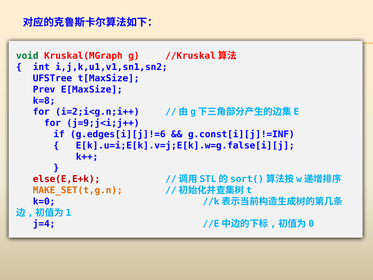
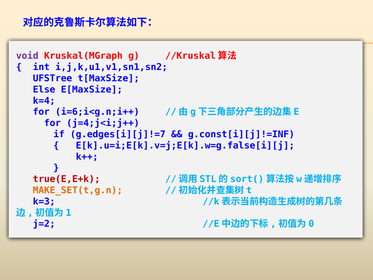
void colour: green -> purple (27, 56)
Prev: Prev -> Else (44, 89)
k=8: k=8 -> k=4 (44, 101)
i=2;i<g.n;i++: i=2;i<g.n;i++ -> i=6;i<g.n;i++ (97, 112)
j=9;j<i;j++: j=9;j<i;j++ -> j=4;j<i;j++ (103, 123)
g.edges[i][j]!=6: g.edges[i][j]!=6 -> g.edges[i][j]!=7 (118, 134)
else(E,E+k: else(E,E+k -> true(E,E+k (67, 179)
k=0: k=0 -> k=3 (44, 201)
j=4: j=4 -> j=2 (44, 224)
